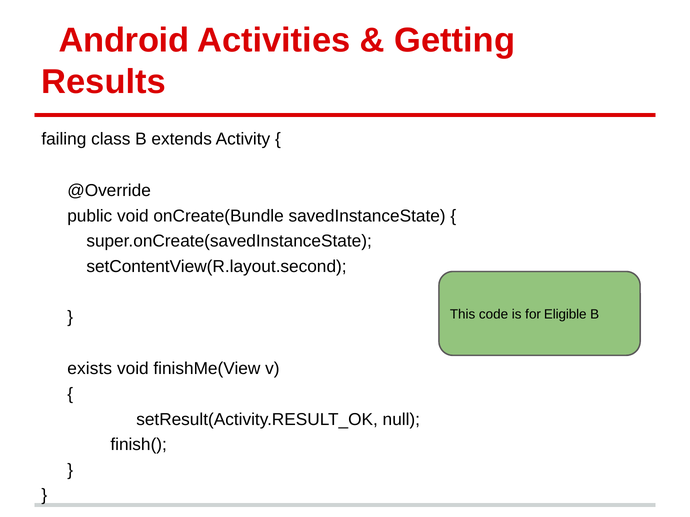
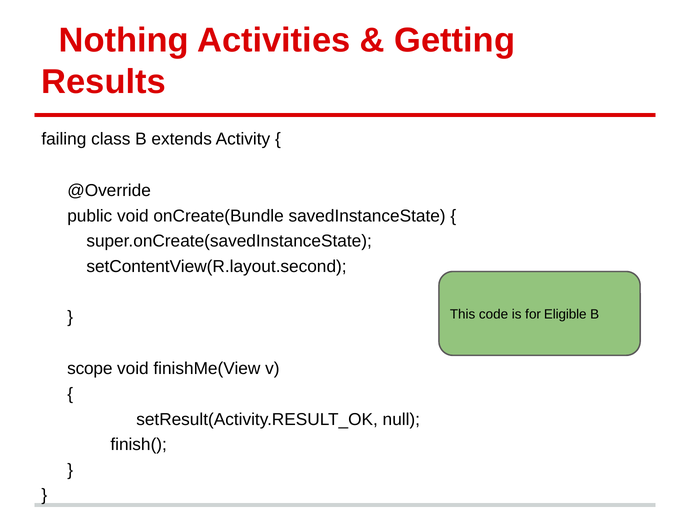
Android: Android -> Nothing (124, 40)
exists: exists -> scope (90, 369)
